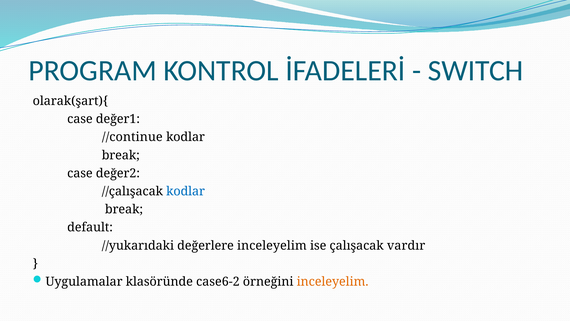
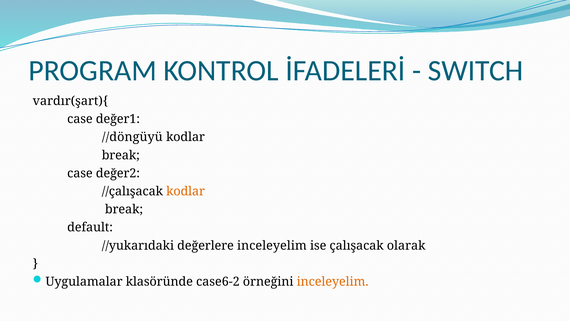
olarak(şart){: olarak(şart){ -> vardır(şart){ (70, 101)
//continue: //continue -> //döngüyü (132, 137)
kodlar colour: blue -> orange (186, 191)
vardır: vardır -> olarak (406, 245)
